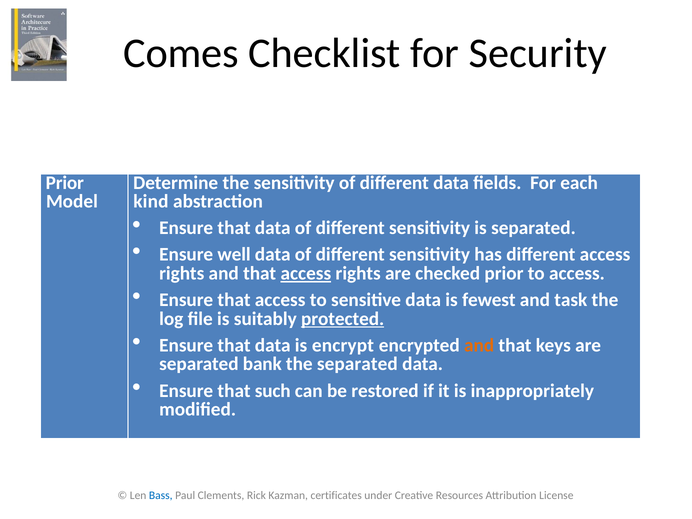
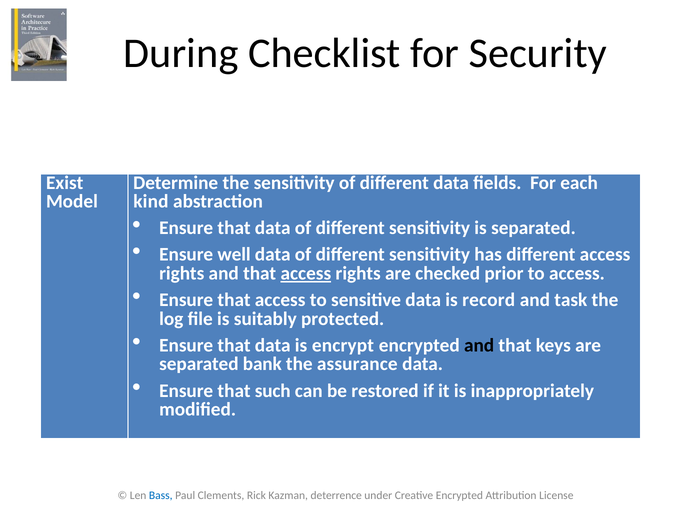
Comes: Comes -> During (181, 53)
Prior: Prior -> Exist (65, 183)
fewest: fewest -> record (489, 300)
protected underline: present -> none (343, 319)
and colour: orange -> black (479, 345)
the separated: separated -> assurance (357, 364)
certificates: certificates -> deterrence (336, 496)
Creative Resources: Resources -> Encrypted (459, 496)
